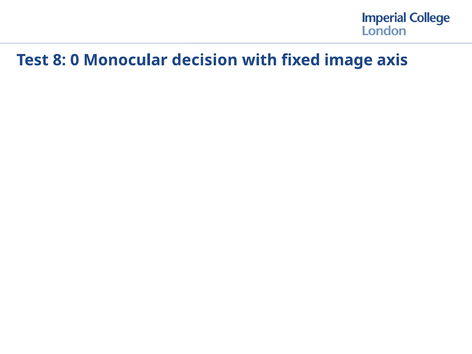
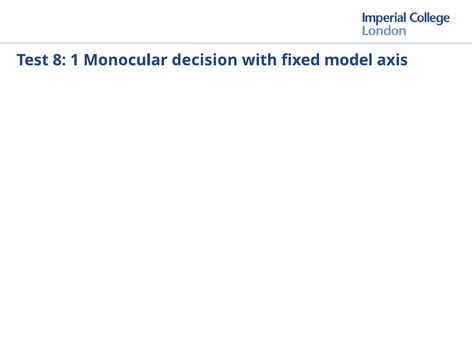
0: 0 -> 1 (75, 60)
image: image -> model (349, 60)
